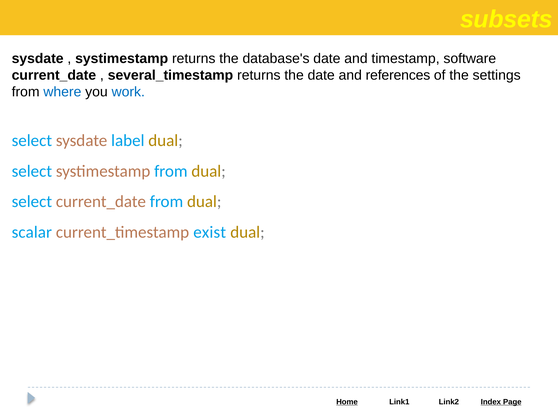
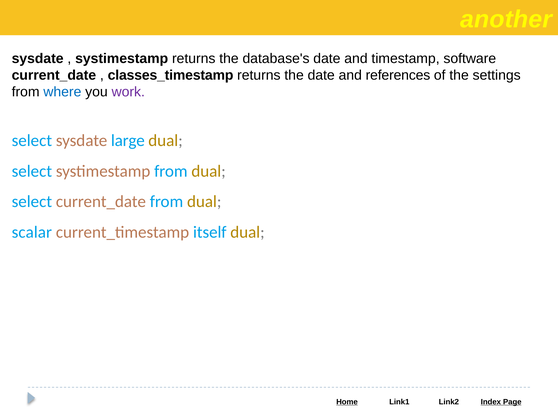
subsets: subsets -> another (506, 19)
several_timestamp: several_timestamp -> classes_timestamp (171, 75)
work colour: blue -> purple (128, 92)
label: label -> large (128, 141)
exist: exist -> itself (210, 233)
